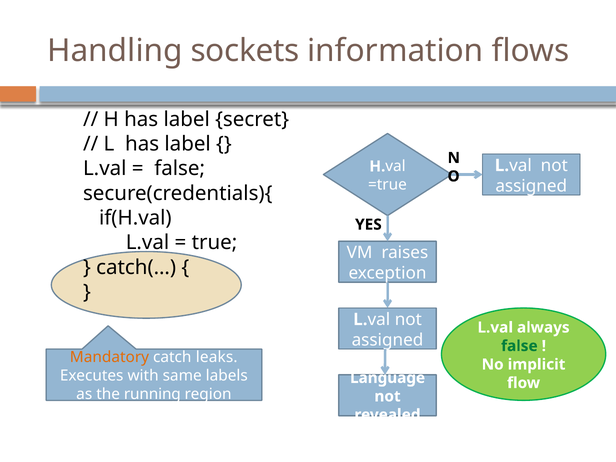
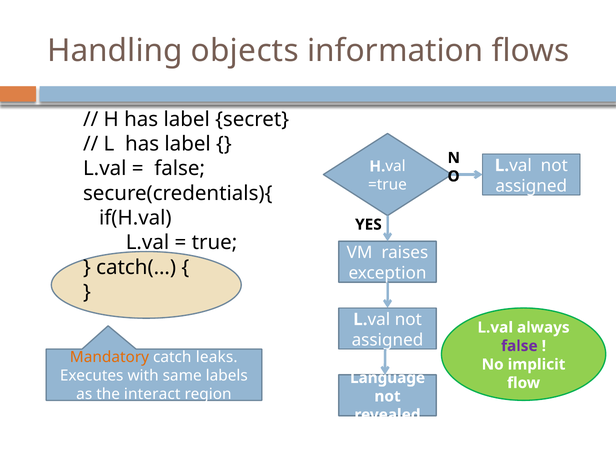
sockets: sockets -> objects (245, 51)
false colour: green -> purple (519, 346)
running: running -> interact (152, 394)
